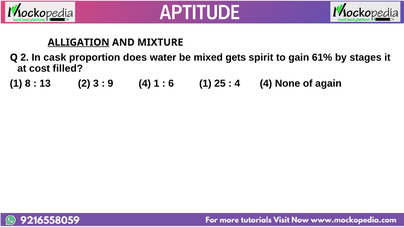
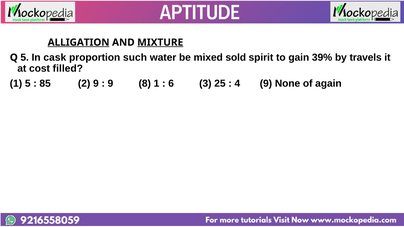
MIXTURE underline: none -> present (160, 42)
Q 2: 2 -> 5 (25, 58)
does: does -> such (135, 58)
gets: gets -> sold (236, 58)
61%: 61% -> 39% (322, 58)
stages: stages -> travels (366, 58)
1 8: 8 -> 5 (28, 84)
13: 13 -> 85 (45, 84)
2 3: 3 -> 9 (96, 84)
9 4: 4 -> 8 (145, 84)
6 1: 1 -> 3 (205, 84)
4 4: 4 -> 9 (266, 84)
